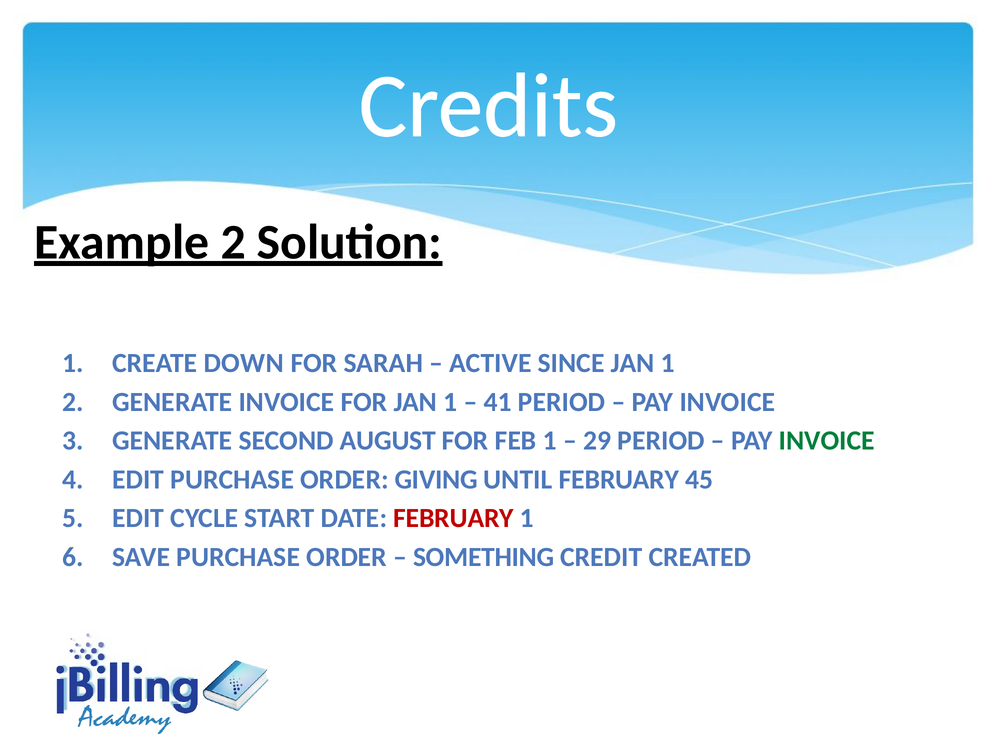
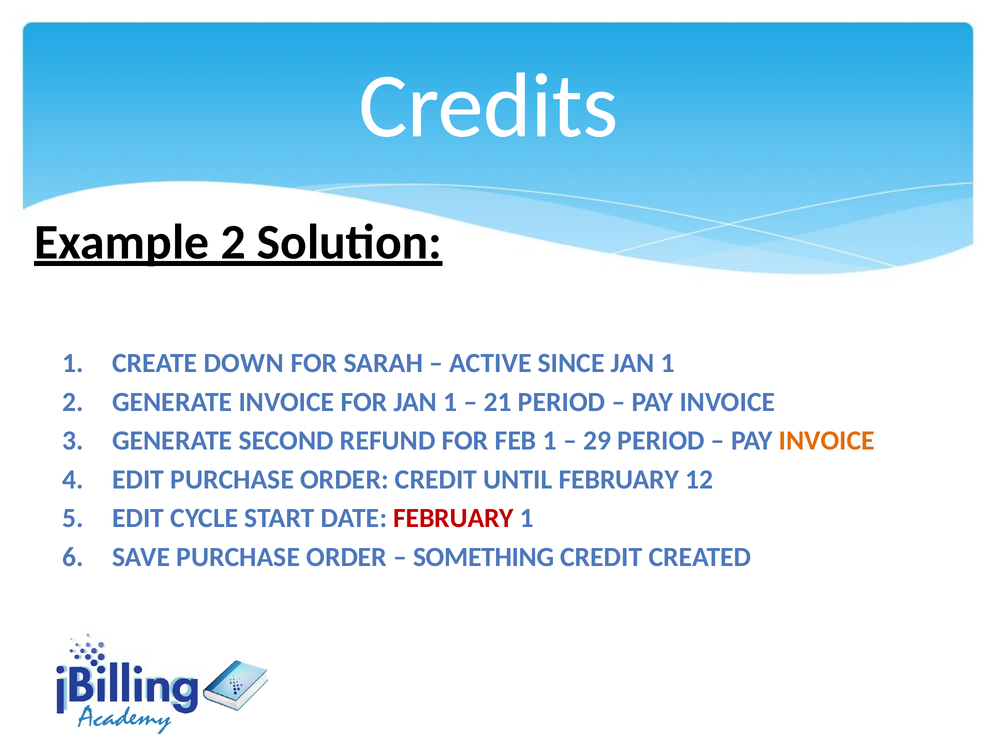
41: 41 -> 21 (498, 402)
AUGUST: AUGUST -> REFUND (388, 440)
INVOICE colour: green -> orange (827, 440)
ORDER GIVING: GIVING -> CREDIT (436, 479)
45: 45 -> 12 (699, 479)
